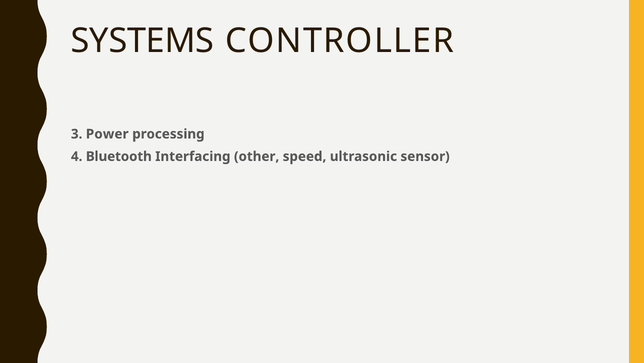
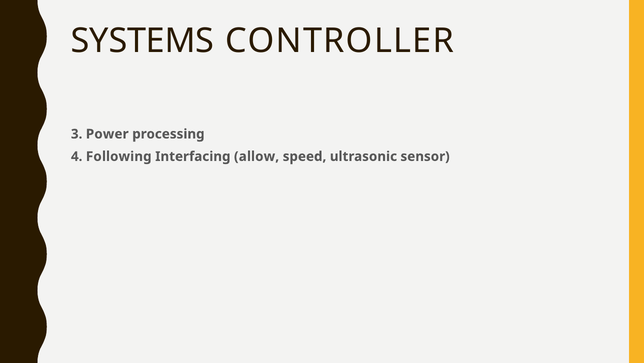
Bluetooth: Bluetooth -> Following (119, 156)
other: other -> allow (257, 156)
